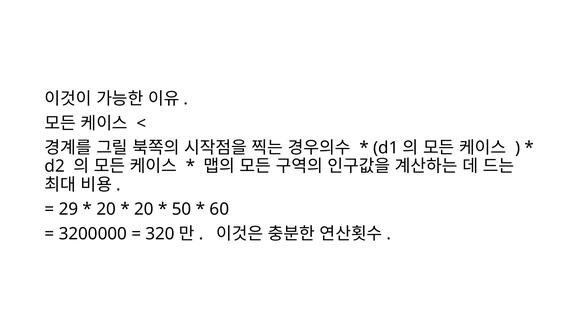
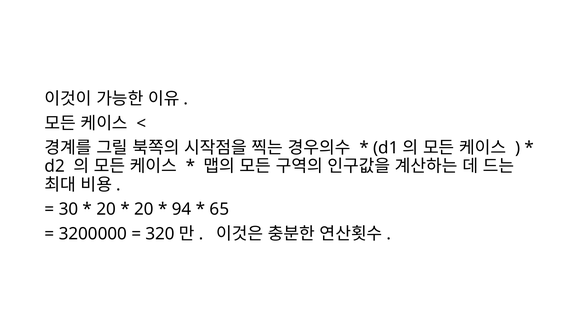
29: 29 -> 30 (68, 209)
50: 50 -> 94 (182, 209)
60: 60 -> 65 (219, 209)
